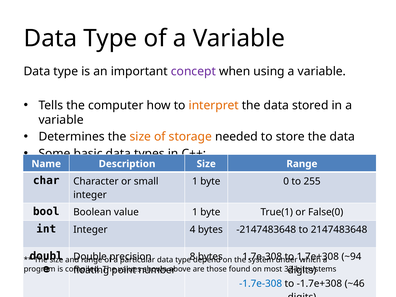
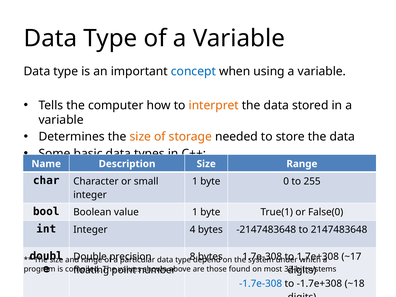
concept colour: purple -> blue (193, 71)
~94: ~94 -> ~17 (351, 257)
~46: ~46 -> ~18 (355, 284)
